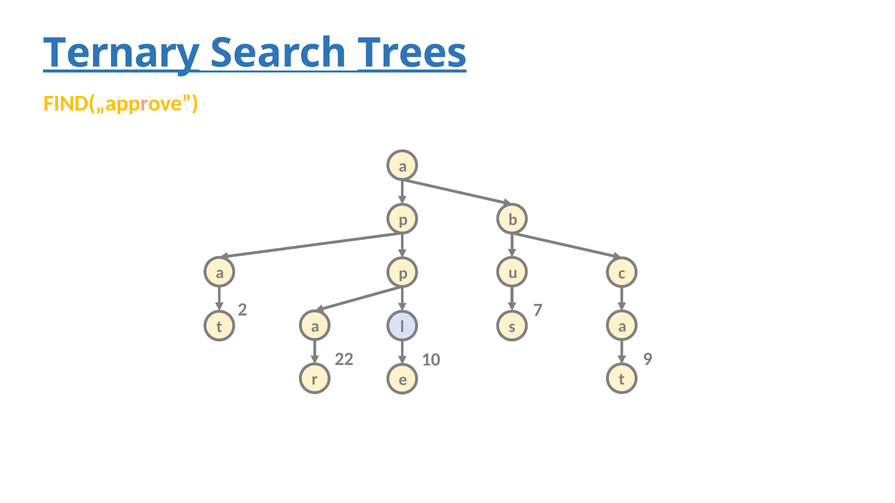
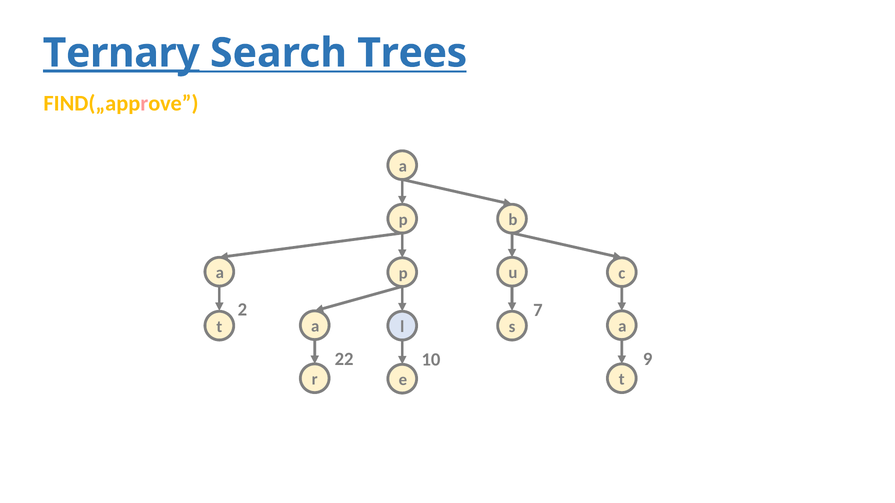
Trees underline: present -> none (412, 53)
